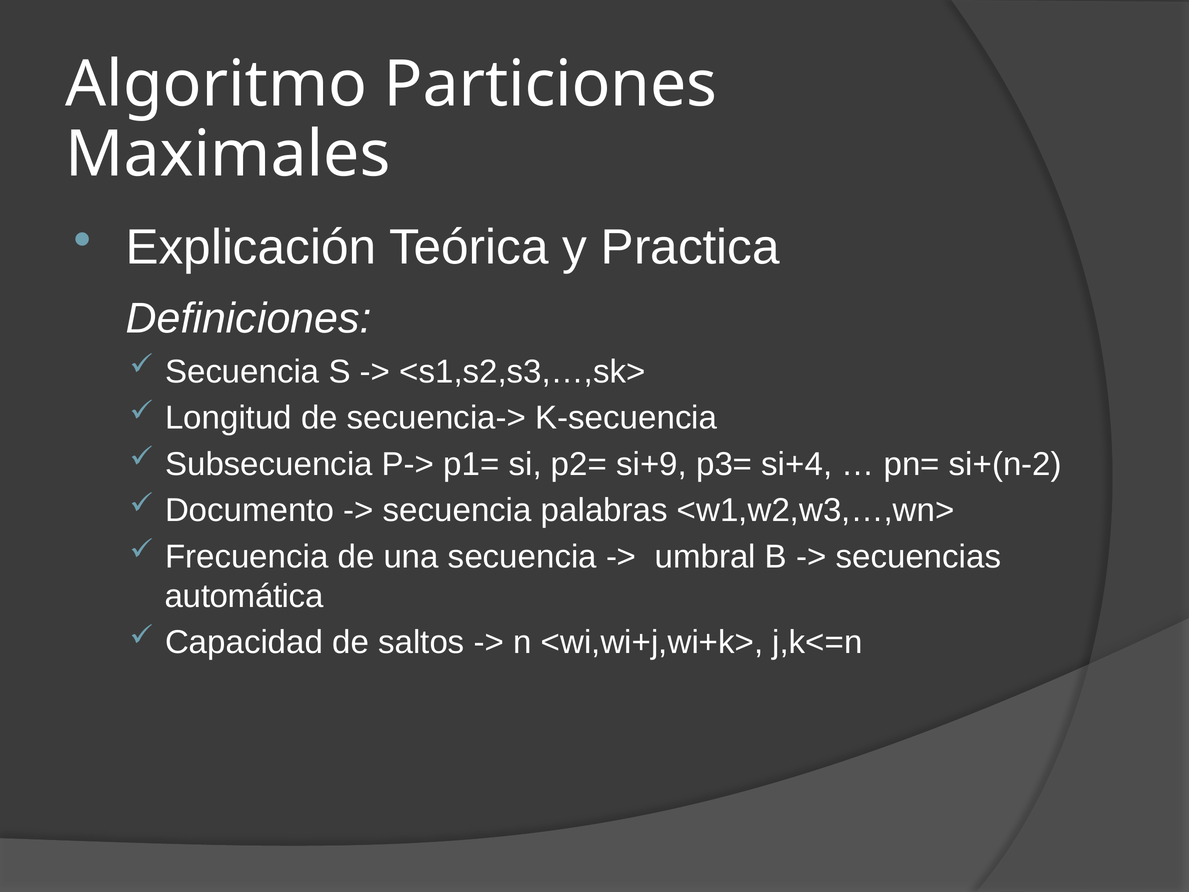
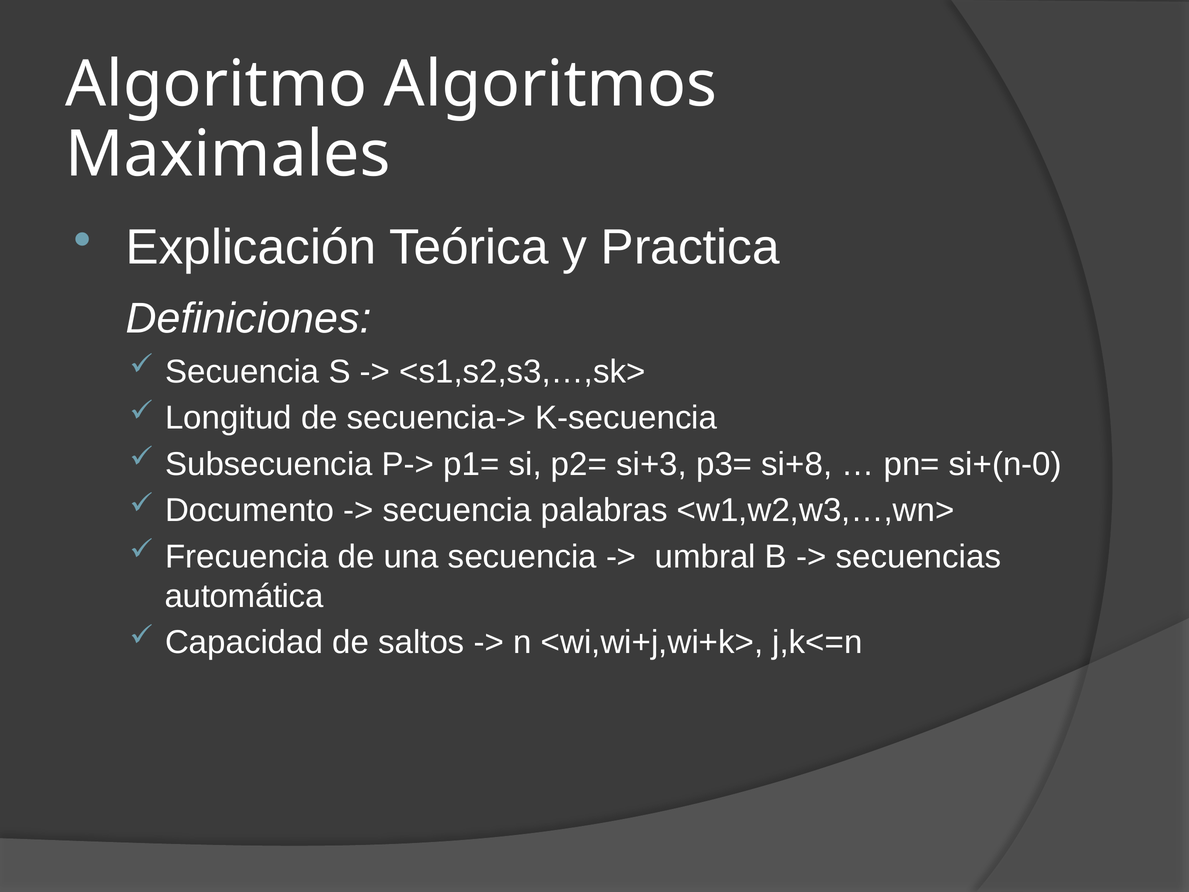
Particiones: Particiones -> Algoritmos (550, 85)
si+9: si+9 -> si+3 (652, 464)
si+4: si+4 -> si+8 (797, 464)
si+(n-2: si+(n-2 -> si+(n-0 (1005, 464)
